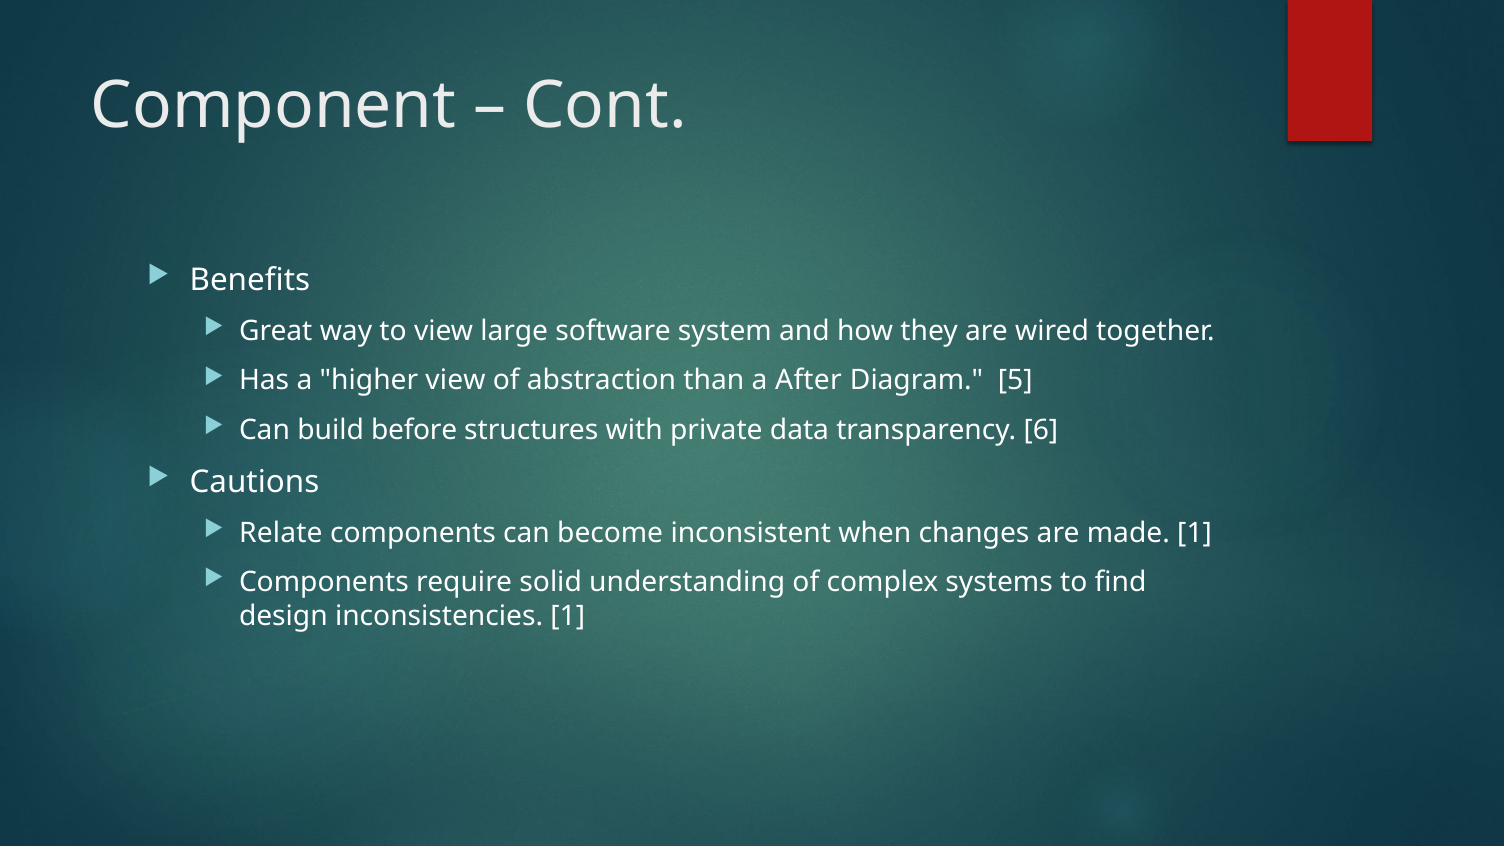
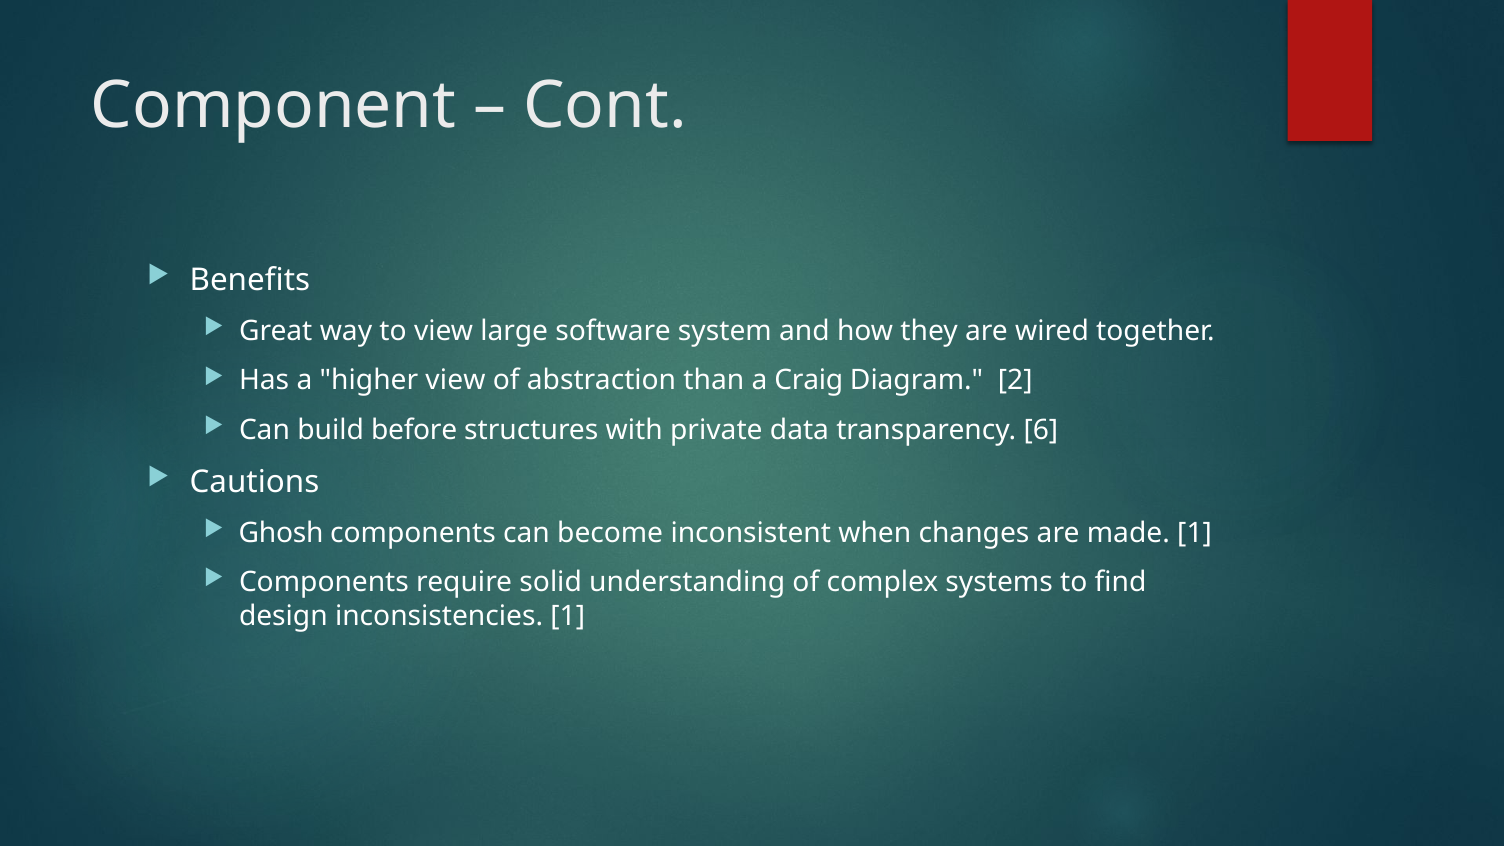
After: After -> Craig (809, 381)
5: 5 -> 2 (1015, 381)
Relate: Relate -> Ghosh (281, 533)
